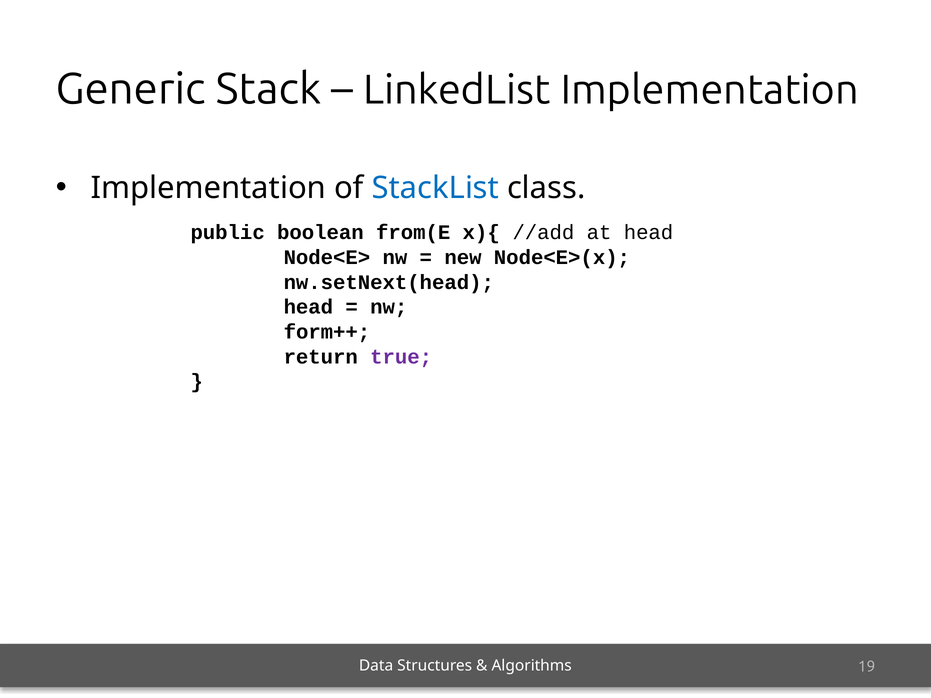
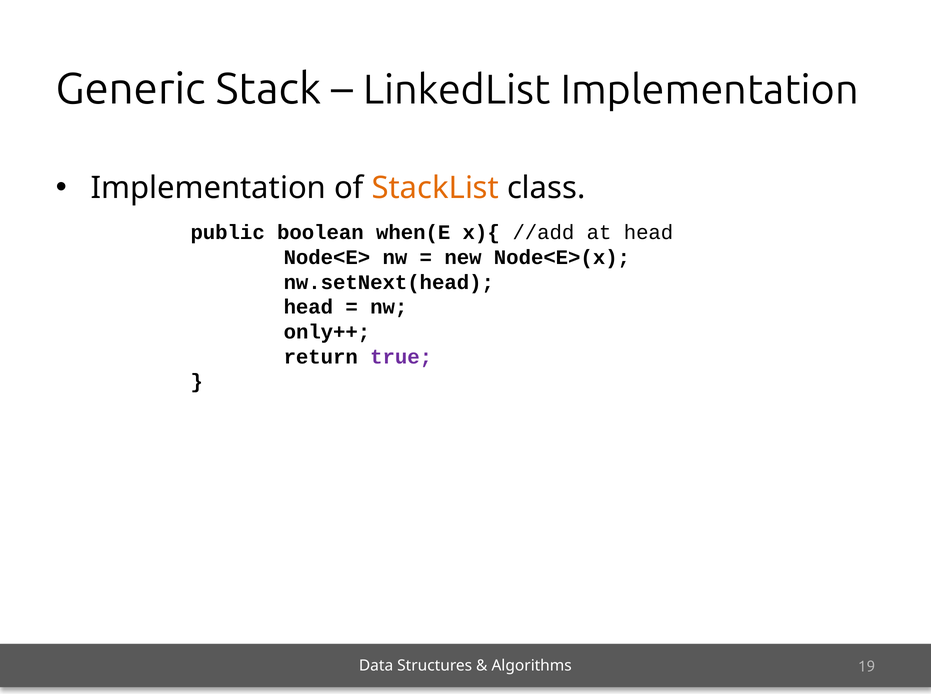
StackList colour: blue -> orange (435, 188)
from(E: from(E -> when(E (413, 233)
form++: form++ -> only++ (327, 332)
